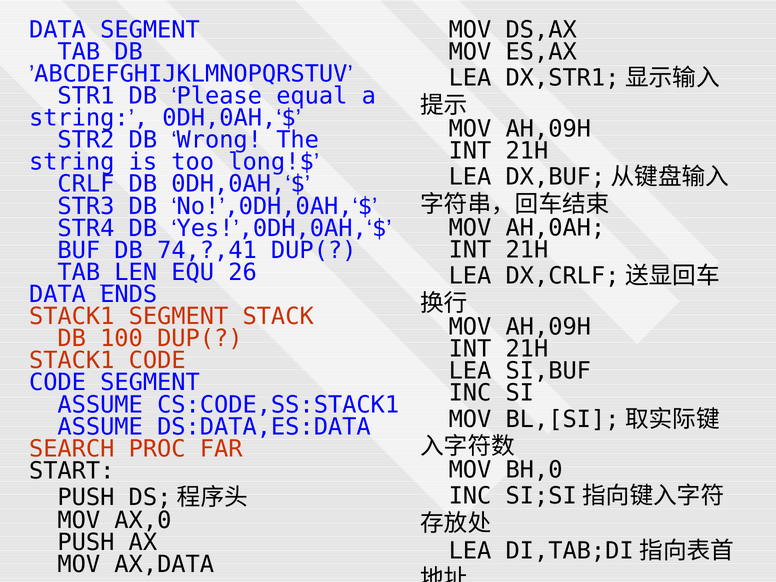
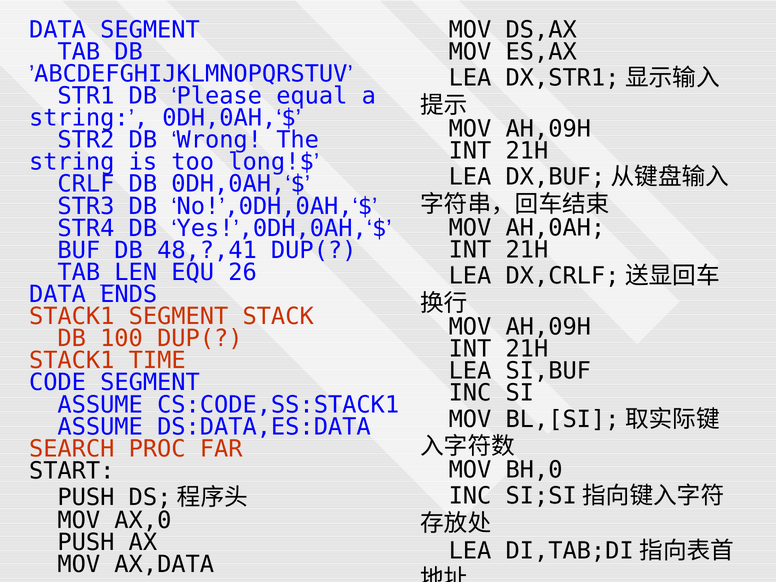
74,?,41: 74,?,41 -> 48,?,41 (207, 250)
STACK1 CODE: CODE -> TIME (157, 361)
